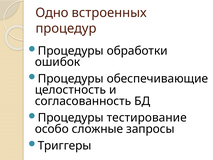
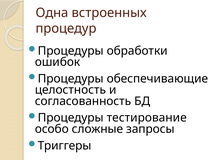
Одно: Одно -> Одна (52, 13)
